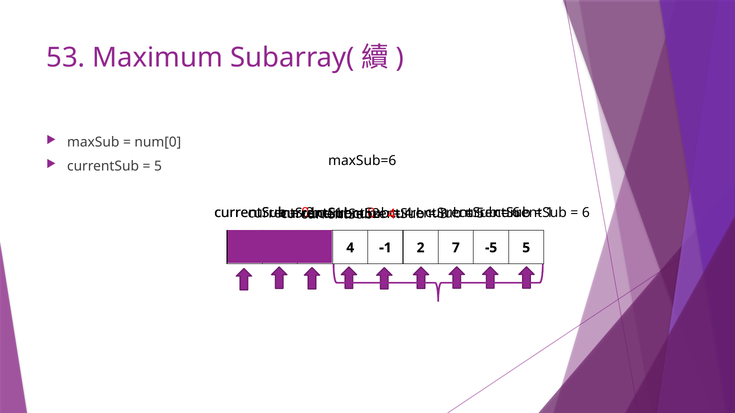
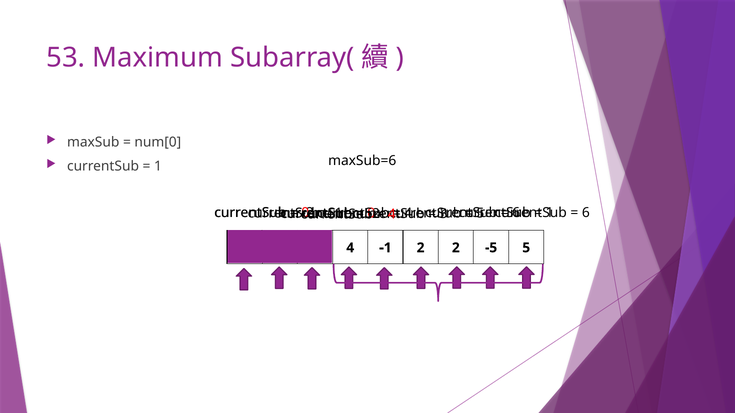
5: 5 -> 1 (158, 166)
2 7: 7 -> 2 (456, 248)
